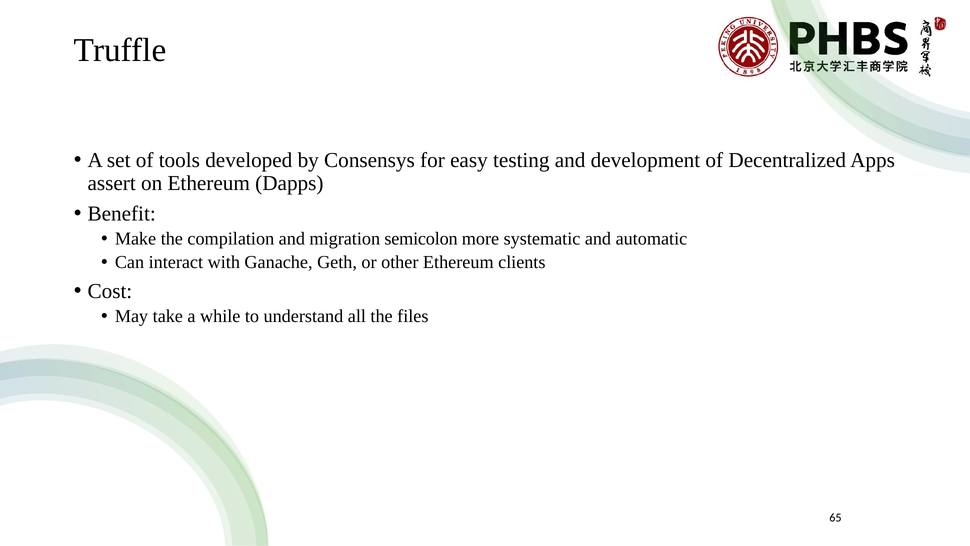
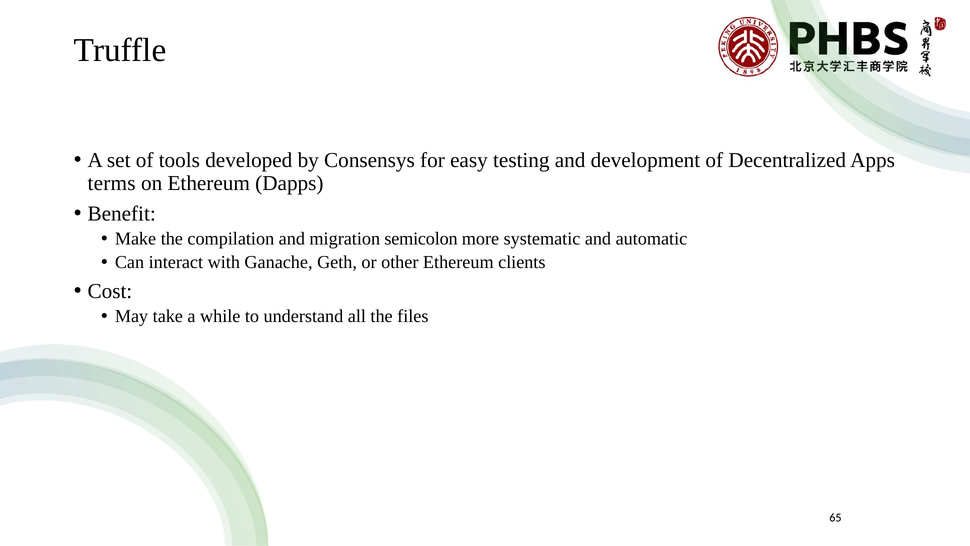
assert: assert -> terms (112, 183)
